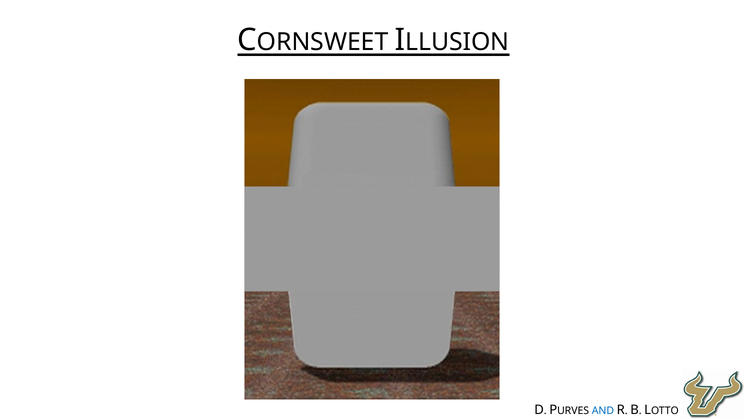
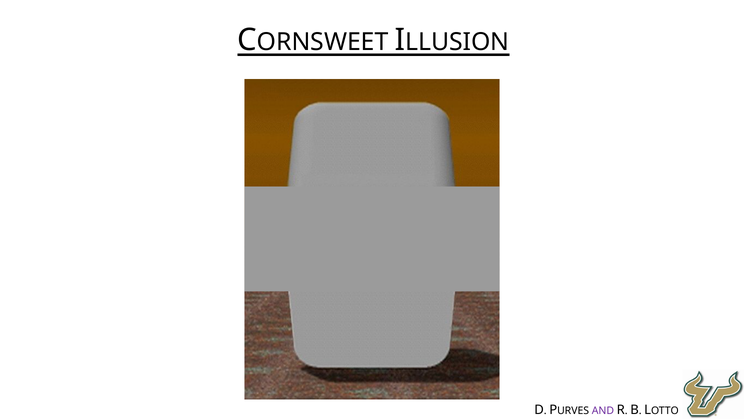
AND colour: blue -> purple (603, 410)
